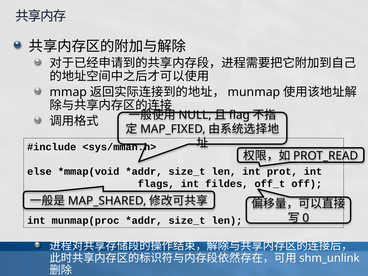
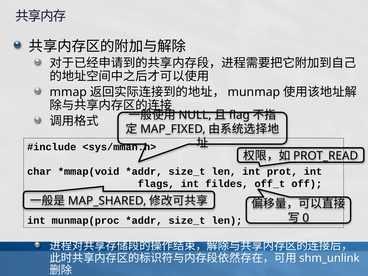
else: else -> char (39, 171)
